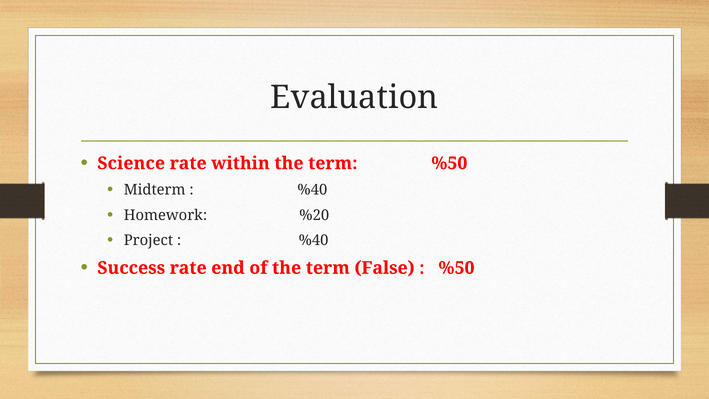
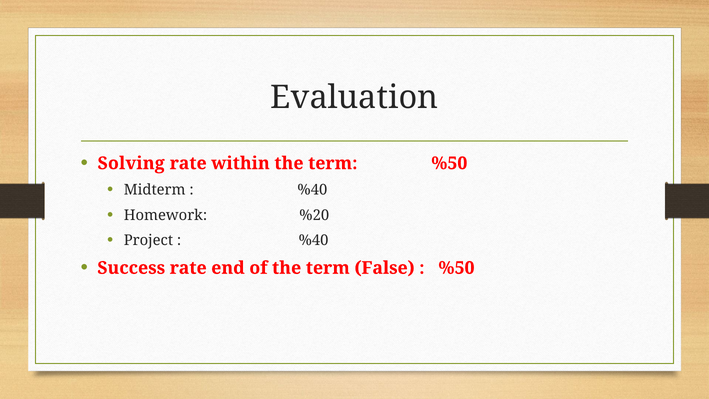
Science: Science -> Solving (131, 163)
